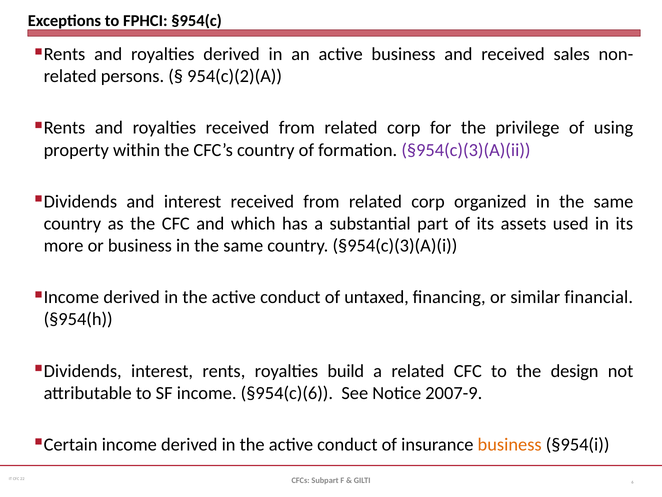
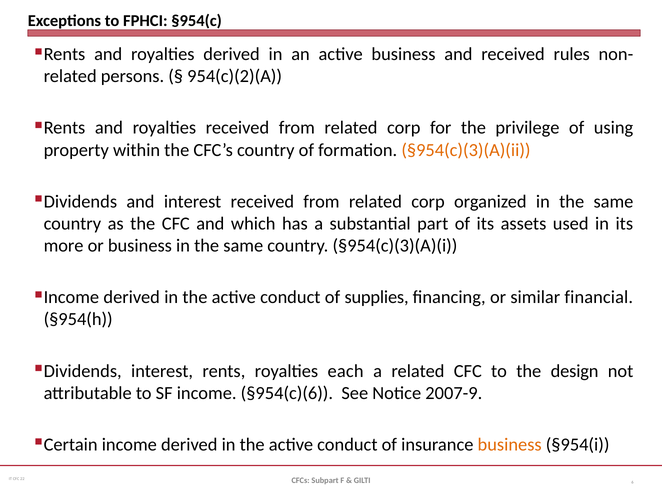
sales: sales -> rules (572, 54)
§954(c)(3)(A)(ii colour: purple -> orange (466, 150)
untaxed: untaxed -> supplies (377, 297)
build: build -> each (346, 371)
